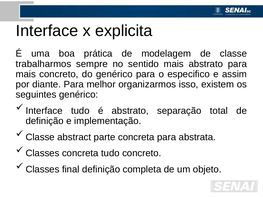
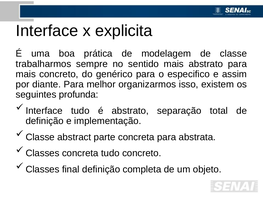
seguintes genérico: genérico -> profunda (79, 95)
